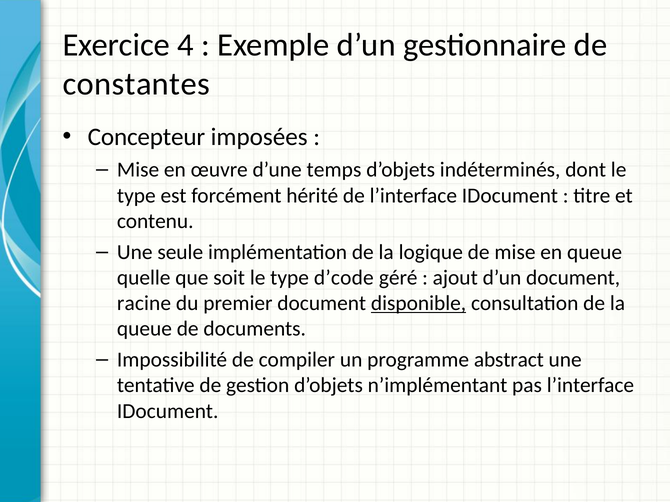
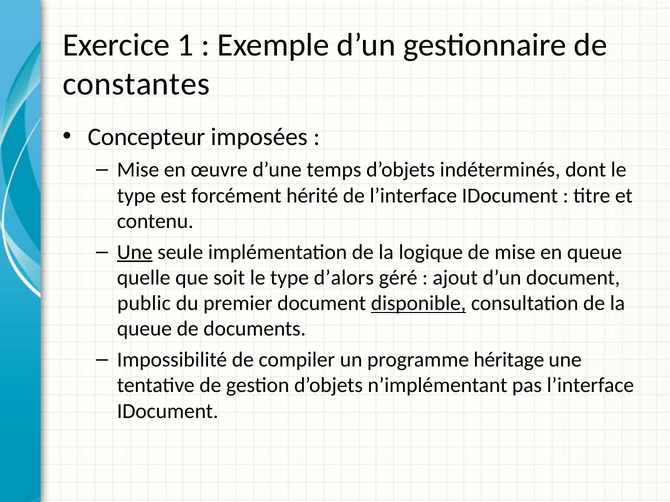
4: 4 -> 1 (186, 45)
Une underline: none -> present (135, 252)
d’code: d’code -> d’alors (344, 278)
racine: racine -> public (144, 304)
abstract: abstract -> héritage (509, 360)
